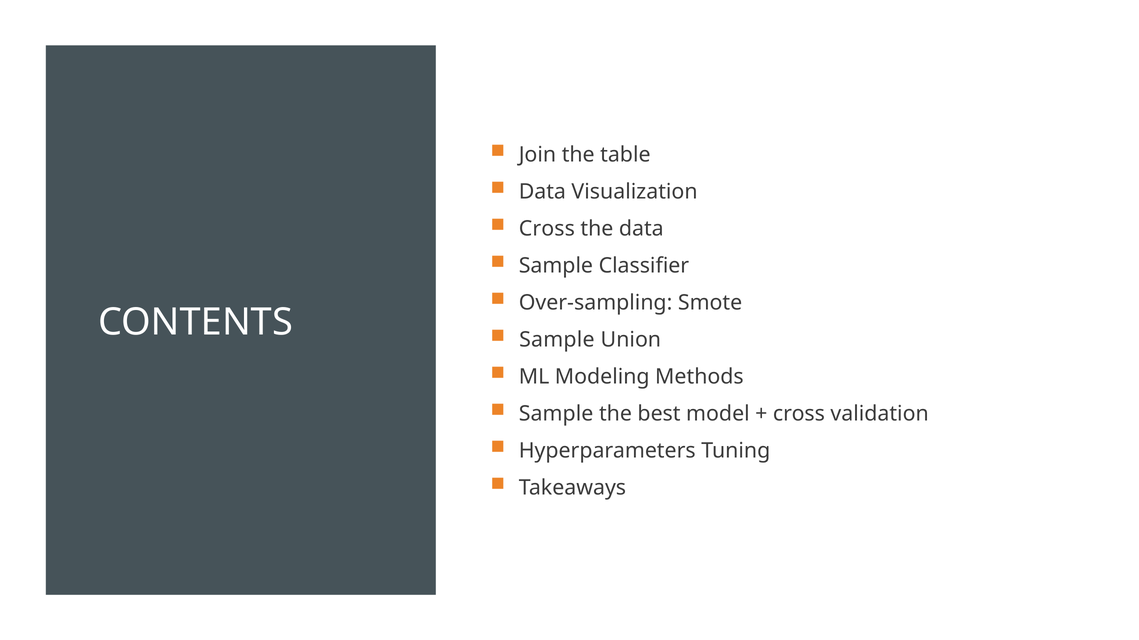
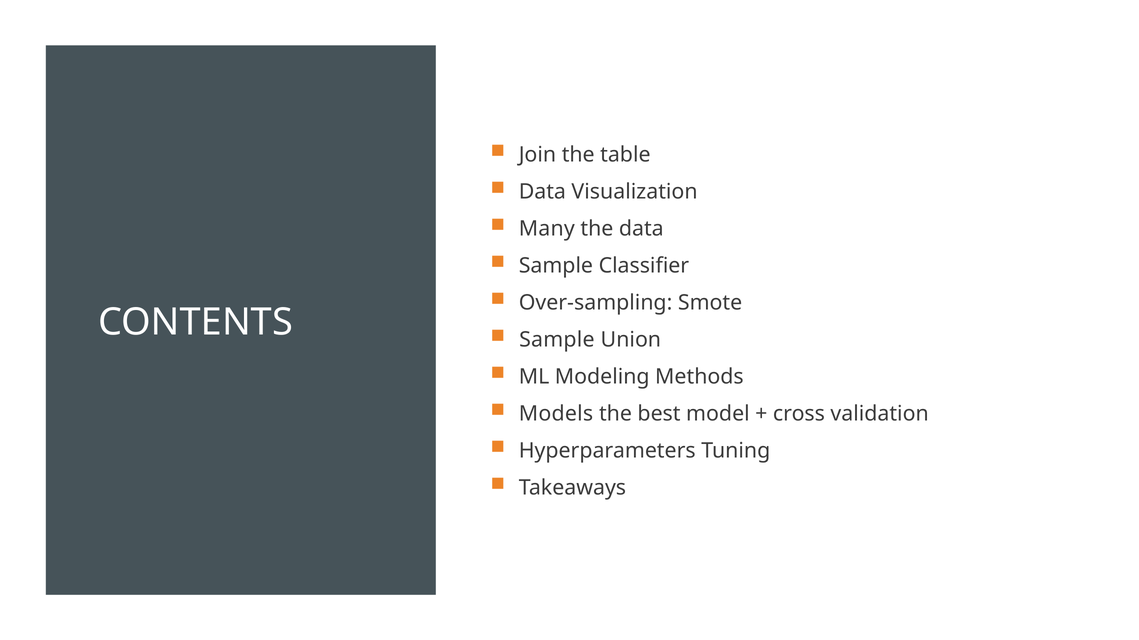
Cross: Cross -> Many (547, 229)
Sample: Sample -> Models (556, 414)
